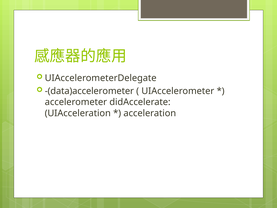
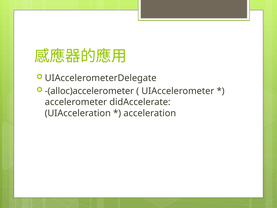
-(data)accelerometer: -(data)accelerometer -> -(alloc)accelerometer (89, 91)
